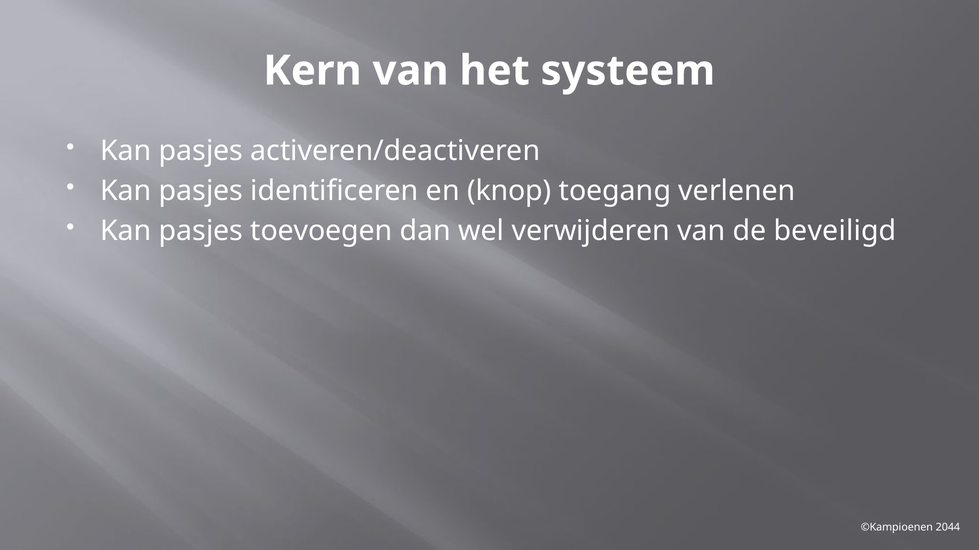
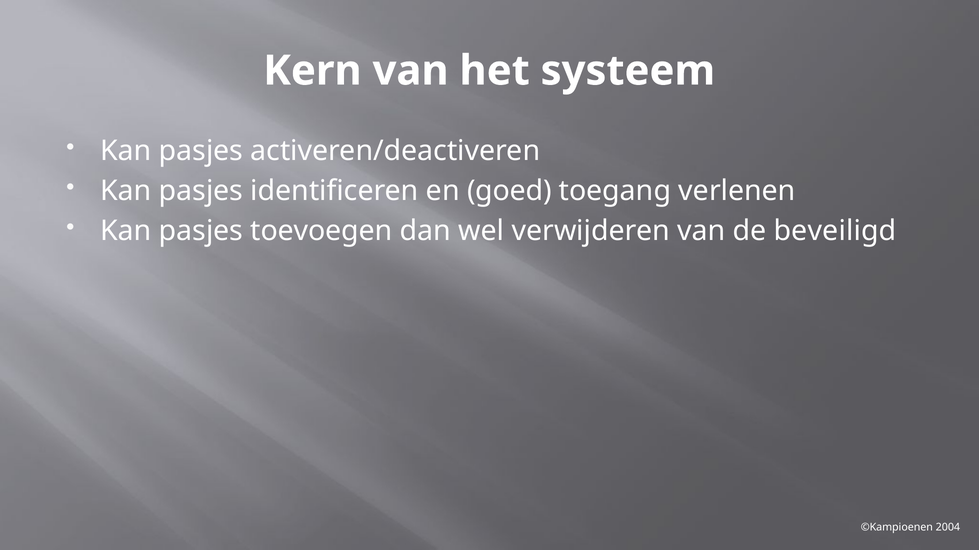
knop: knop -> goed (509, 191)
2044: 2044 -> 2004 (948, 528)
